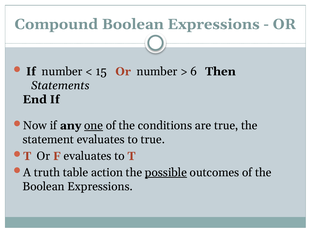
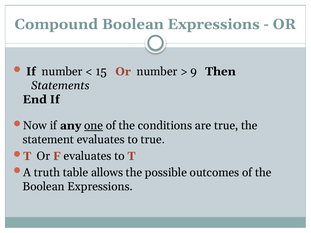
6: 6 -> 9 (194, 72)
action: action -> allows (107, 173)
possible underline: present -> none (166, 173)
